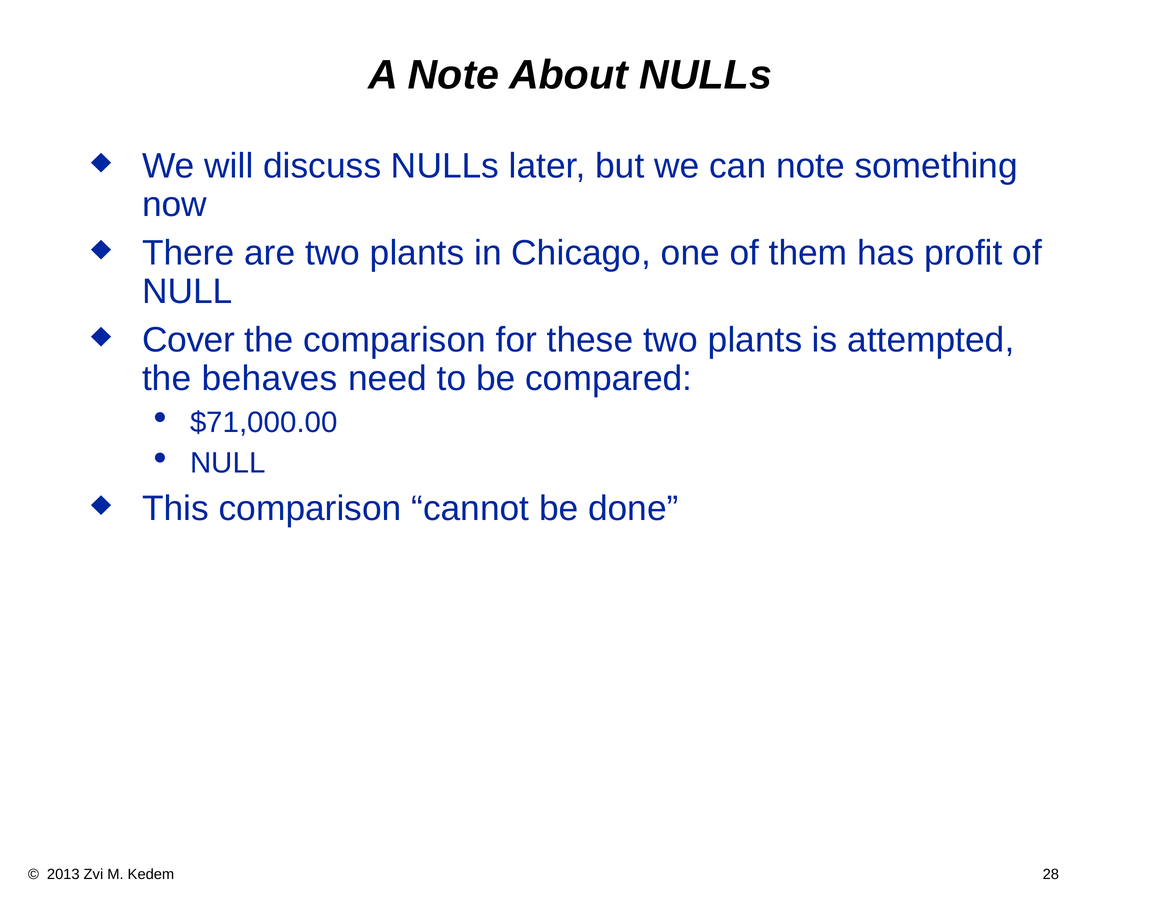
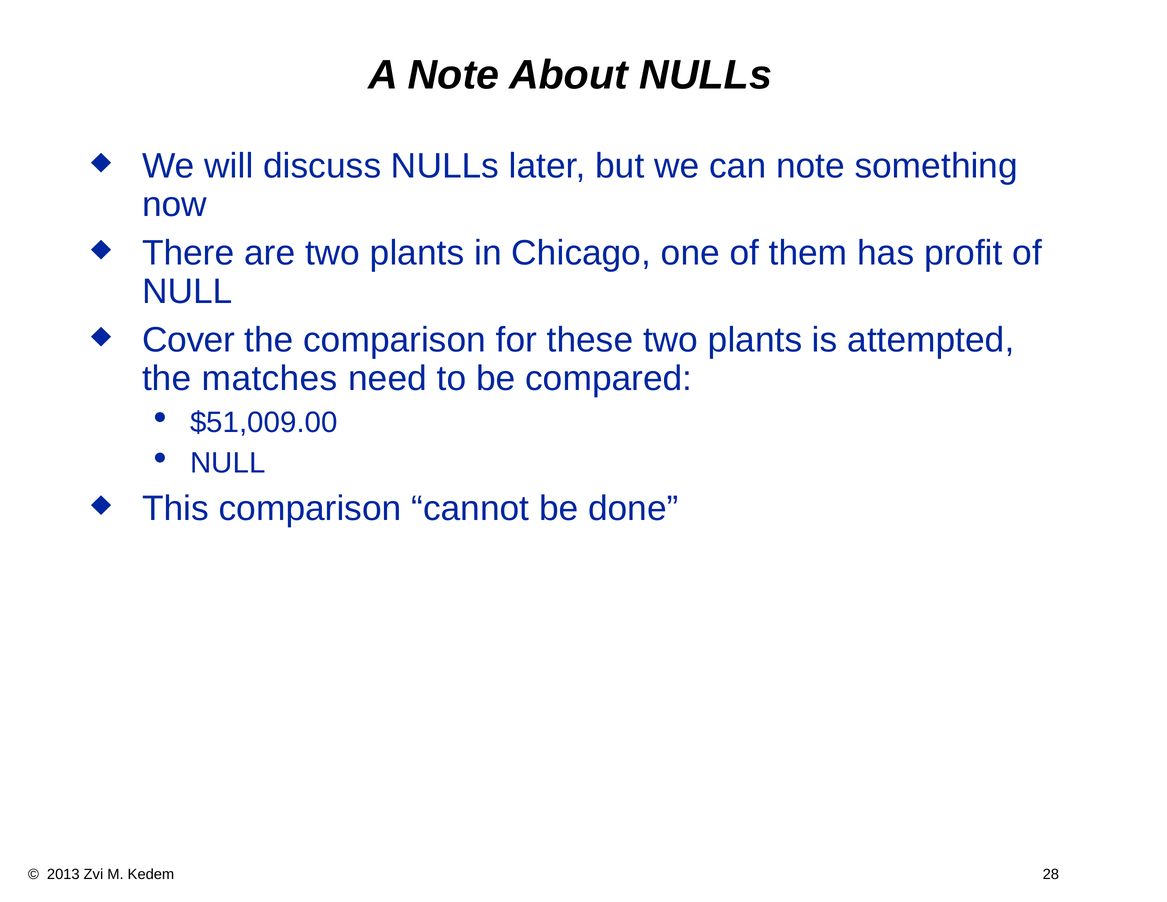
behaves: behaves -> matches (270, 378)
$71,000.00: $71,000.00 -> $51,009.00 (264, 422)
